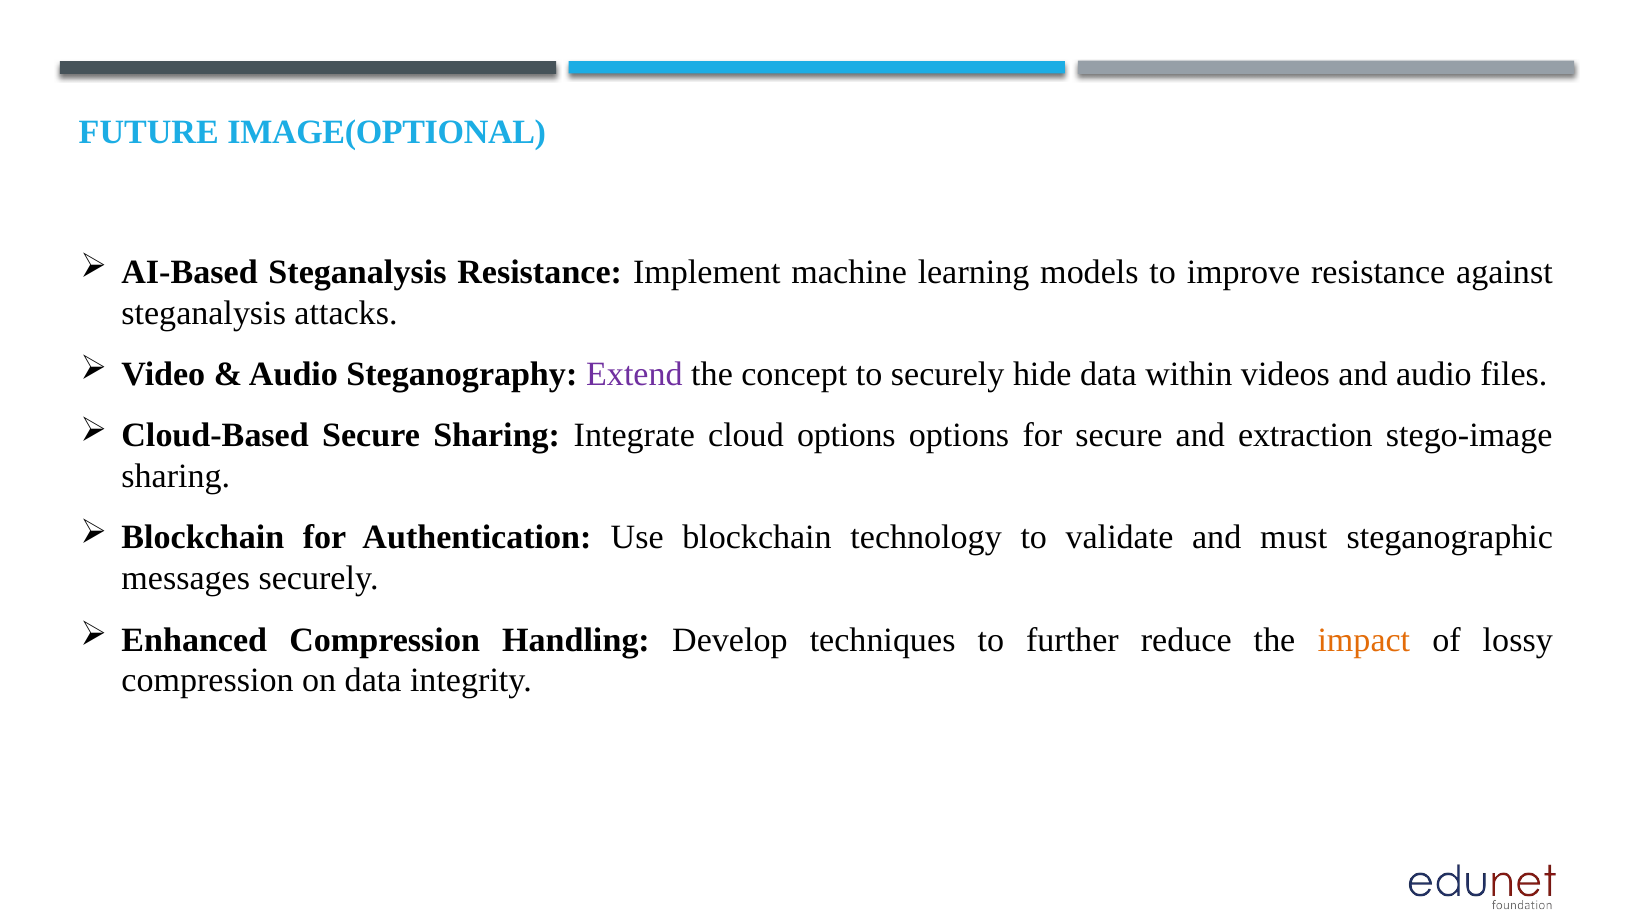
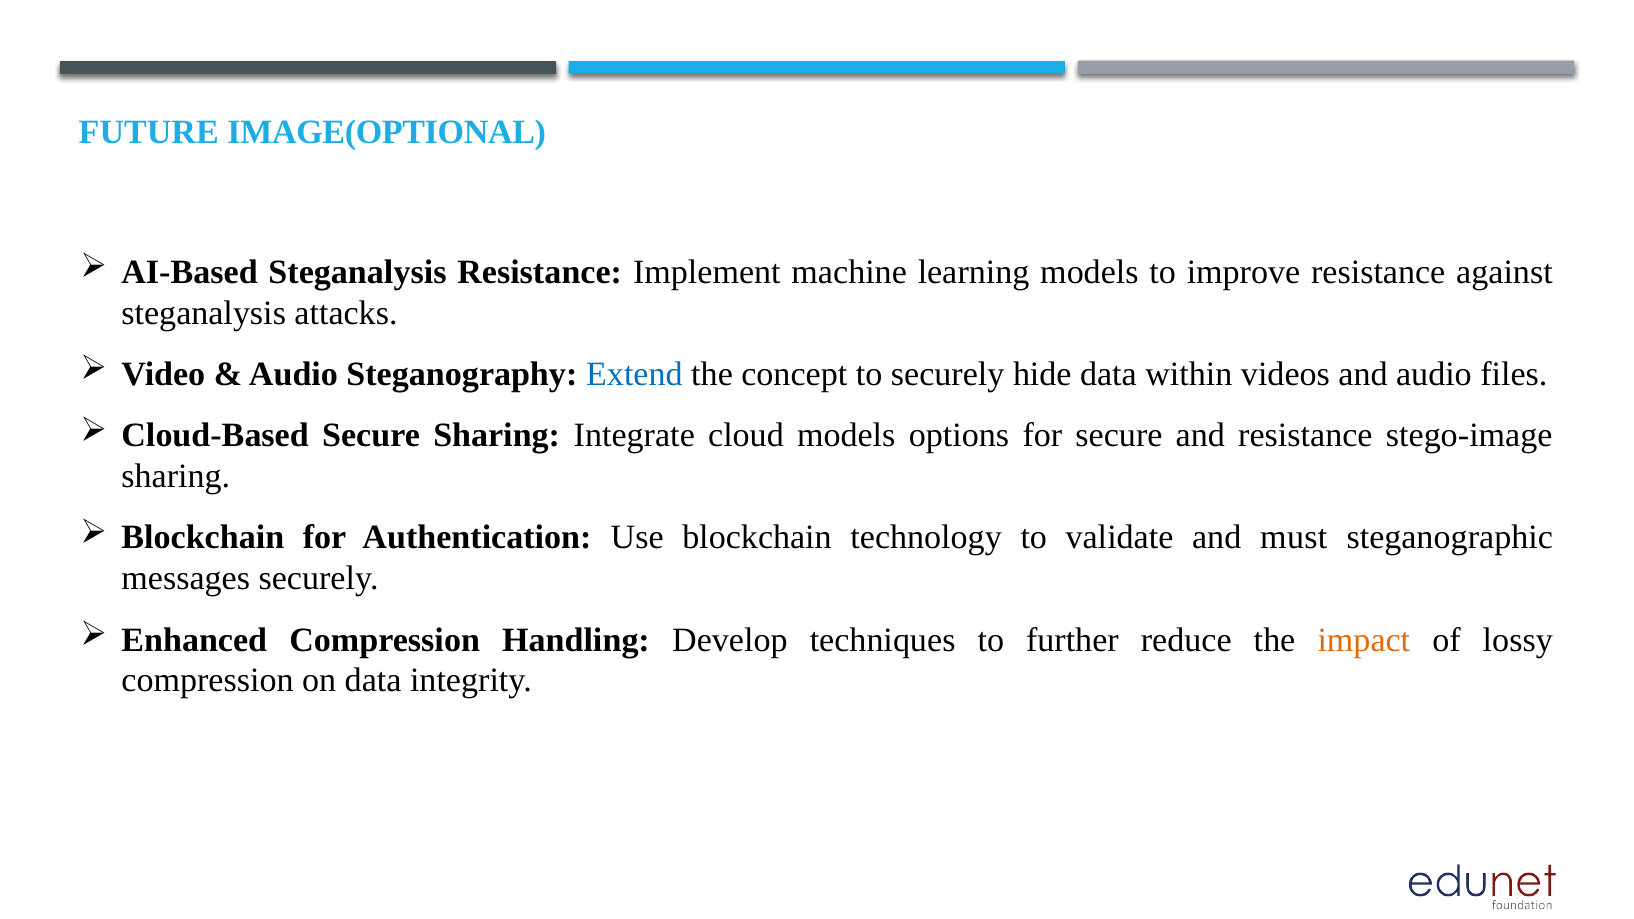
Extend colour: purple -> blue (634, 374)
cloud options: options -> models (846, 436)
and extraction: extraction -> resistance (1305, 436)
